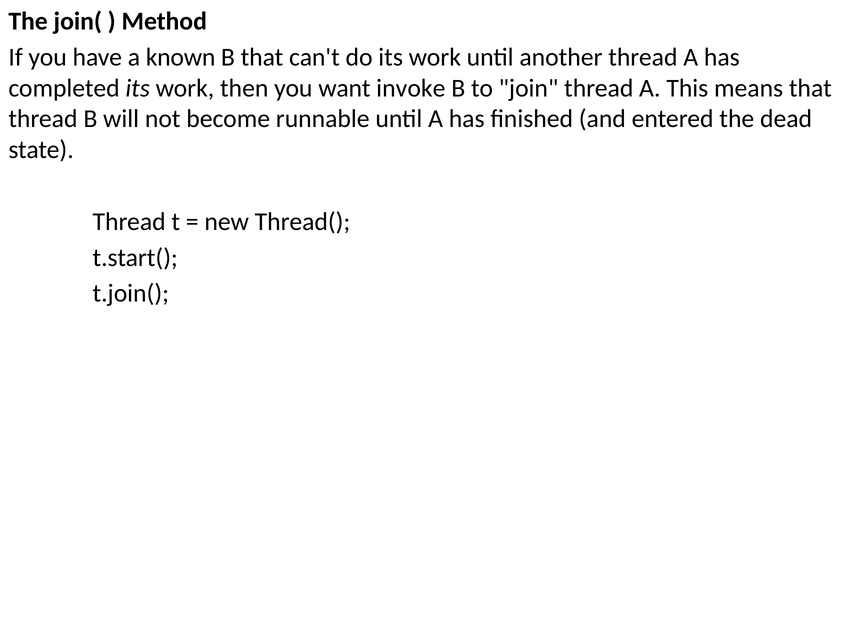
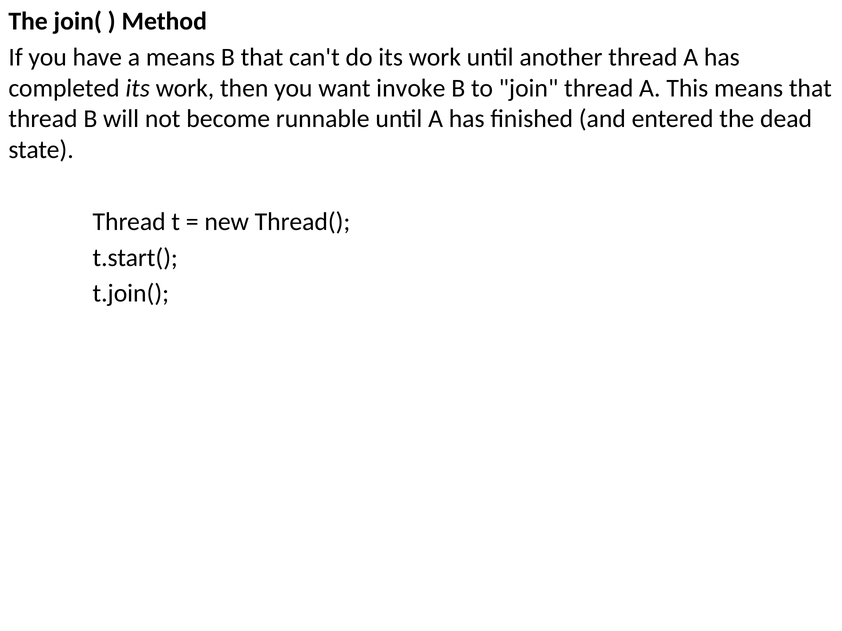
a known: known -> means (180, 57)
